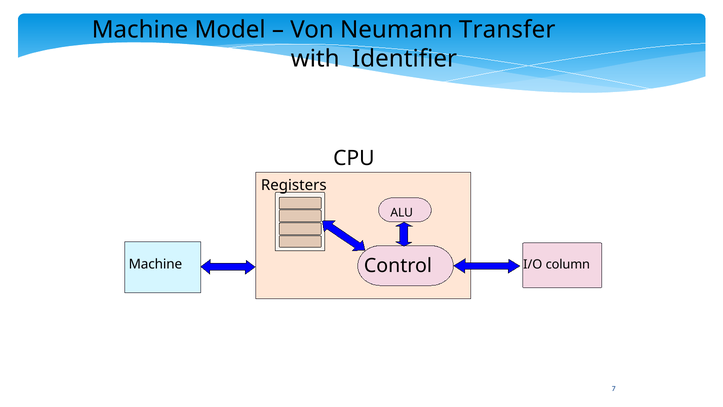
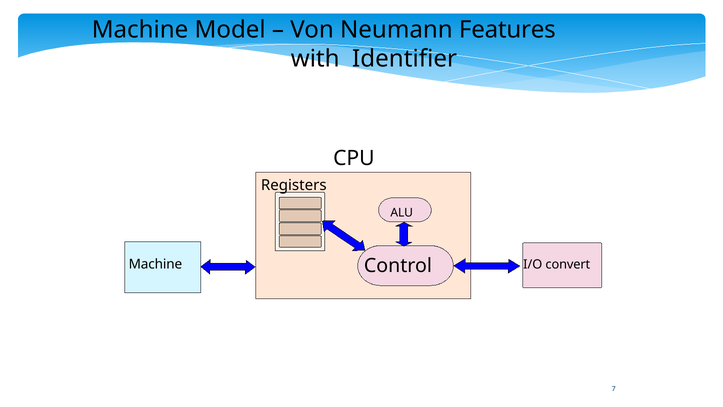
Transfer: Transfer -> Features (507, 30)
column: column -> convert (568, 264)
